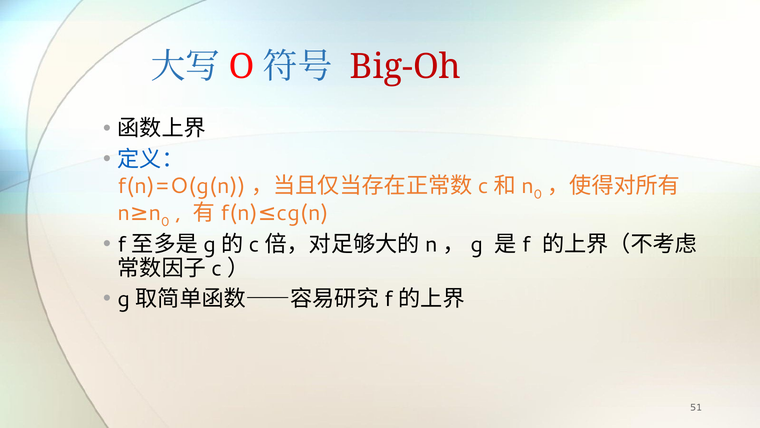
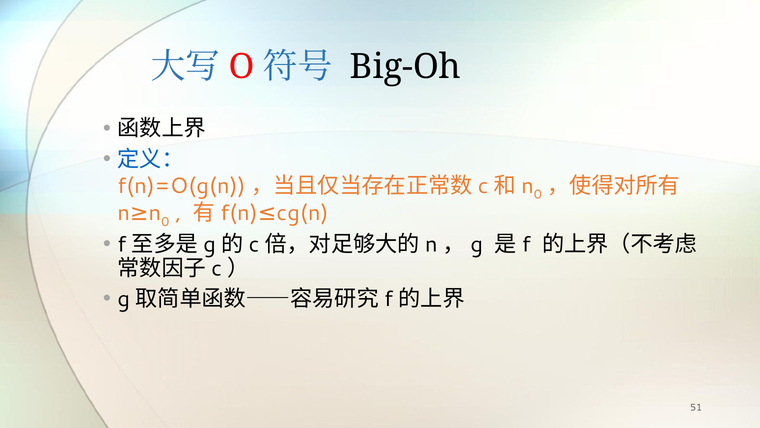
Big-Oh colour: red -> black (405, 66)
